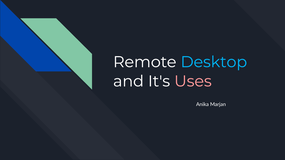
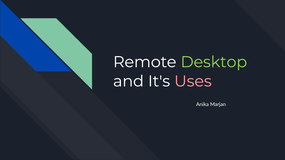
Desktop colour: light blue -> light green (214, 62)
